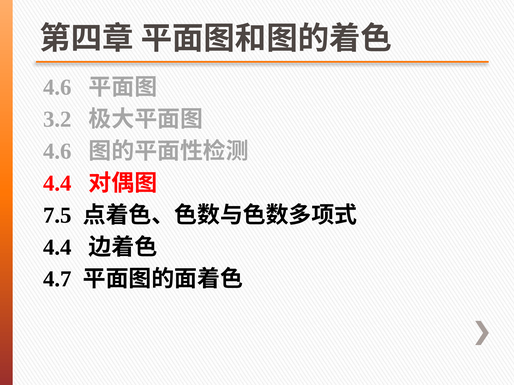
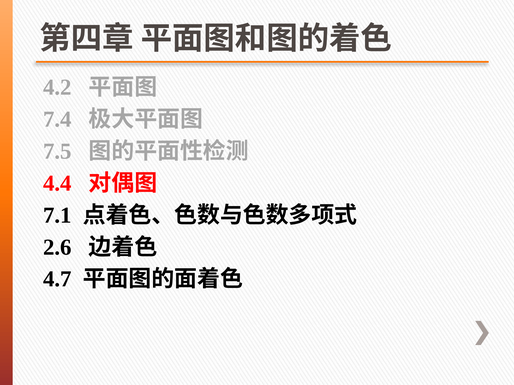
4.6: 4.6 -> 4.2 (57, 88)
3.2: 3.2 -> 7.4 (57, 120)
4.6: 4.6 -> 7.5 (57, 151)
7.5: 7.5 -> 7.1 (57, 215)
4.4: 4.4 -> 2.6 (57, 247)
